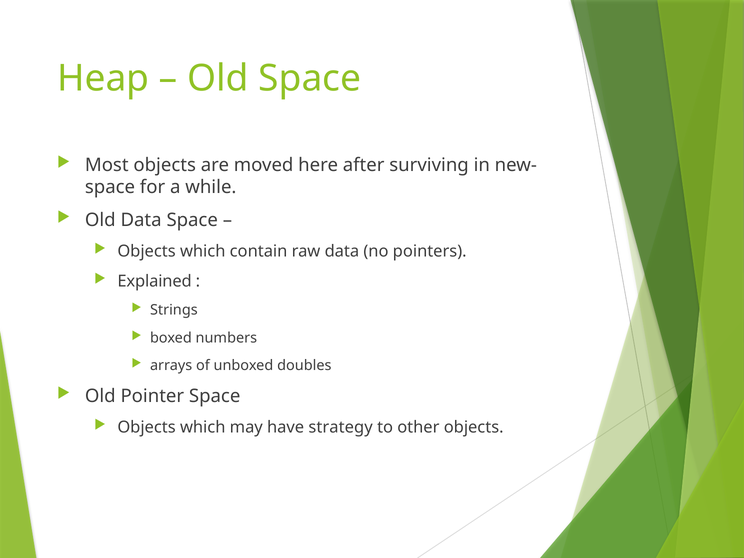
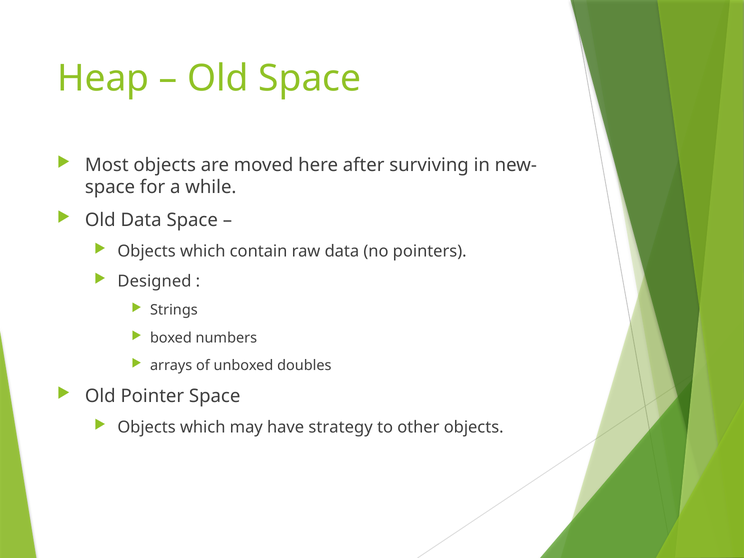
Explained: Explained -> Designed (154, 281)
